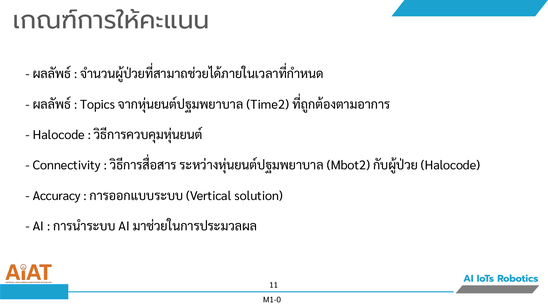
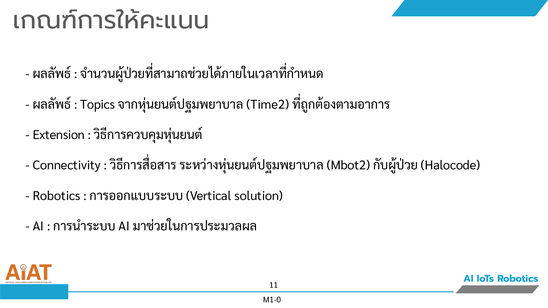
Halocode: Halocode -> Extension (59, 135)
Accuracy: Accuracy -> Robotics (57, 196)
